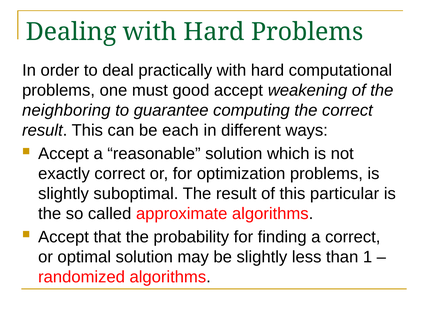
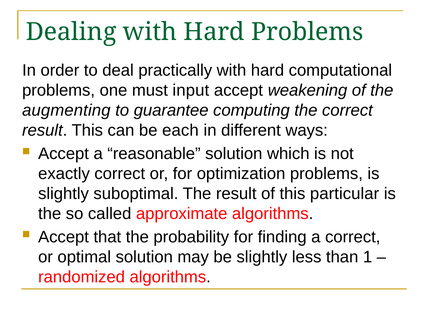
good: good -> input (191, 90)
neighboring: neighboring -> augmenting (66, 110)
